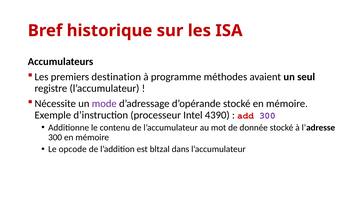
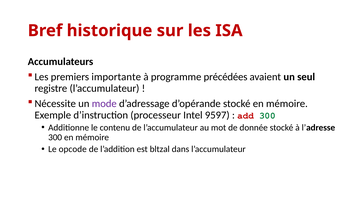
destination: destination -> importante (116, 77)
méthodes: méthodes -> précédées (226, 77)
4390: 4390 -> 9597 (217, 115)
300 colour: purple -> green (267, 115)
